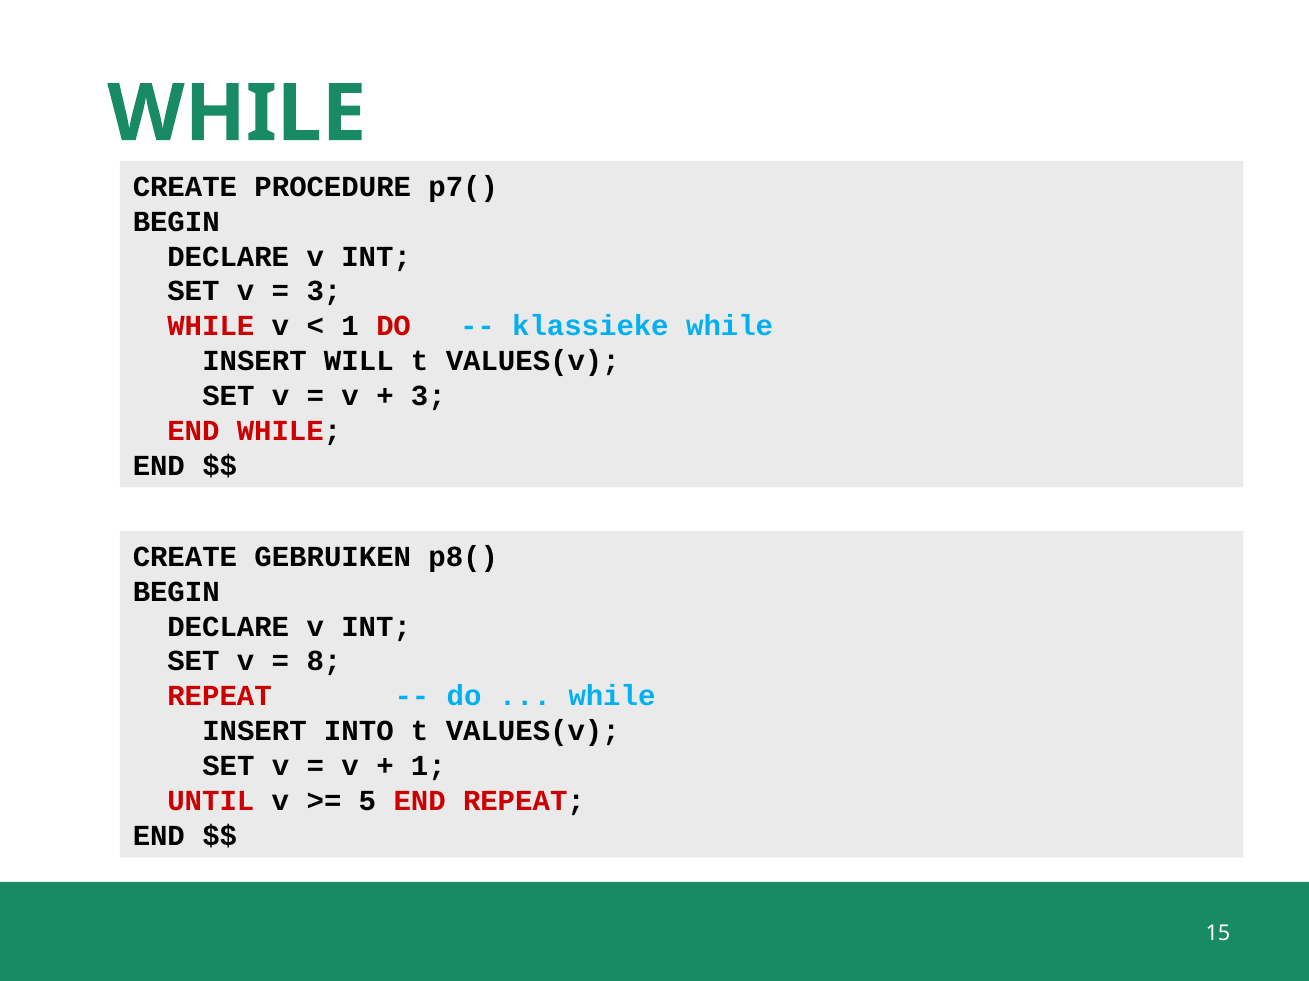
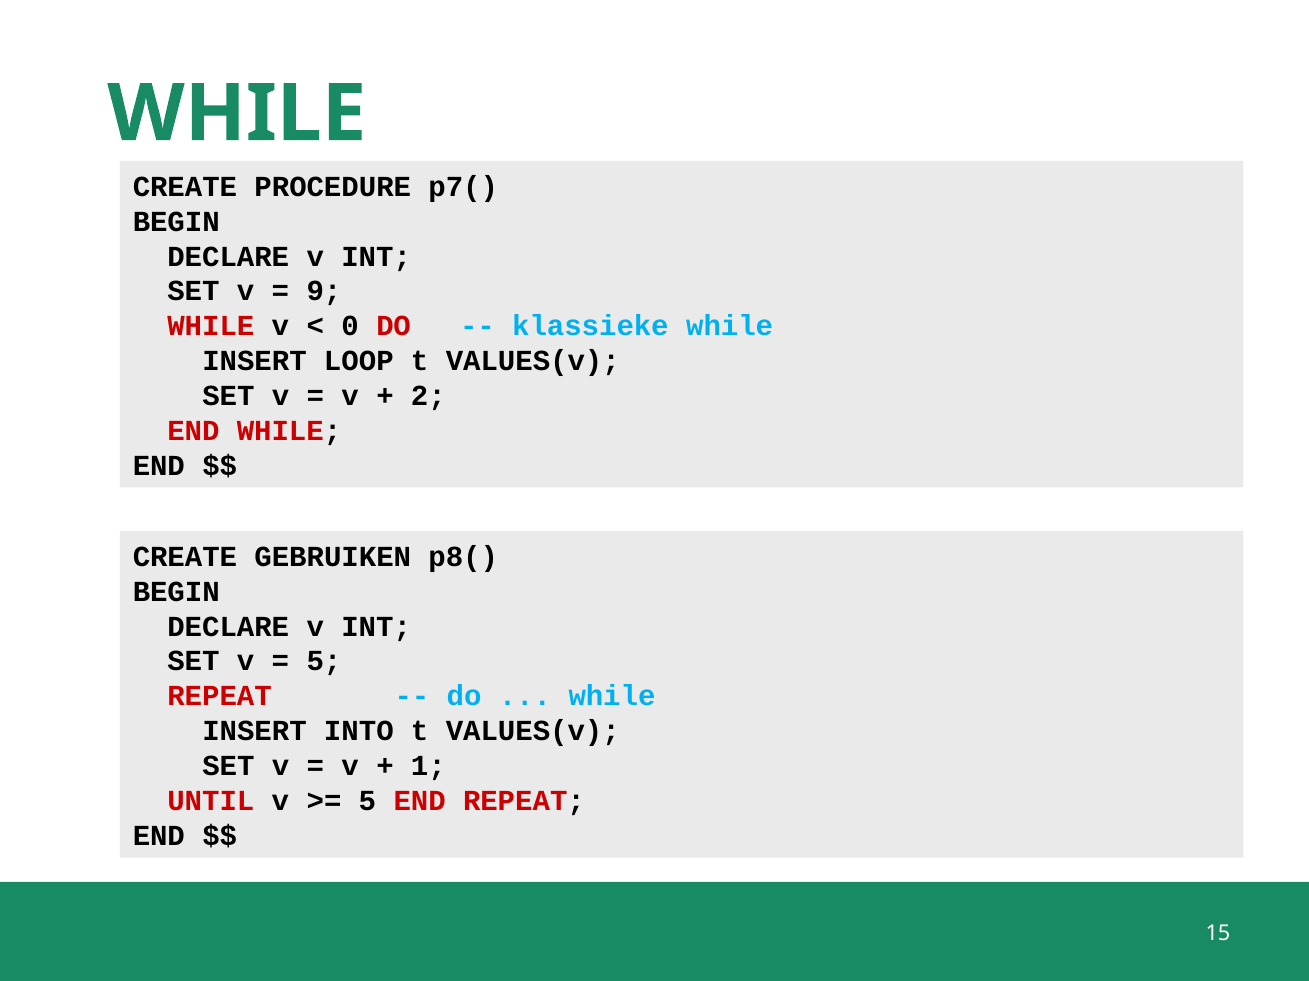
3: 3 -> 9 (324, 292)
1: 1 -> 0 (350, 326)
WILL: WILL -> LOOP (359, 361)
3: 3 -> 2 (428, 396)
8: 8 -> 5 (324, 662)
